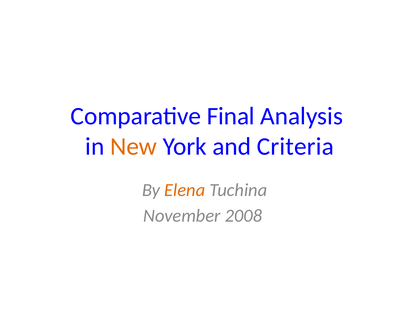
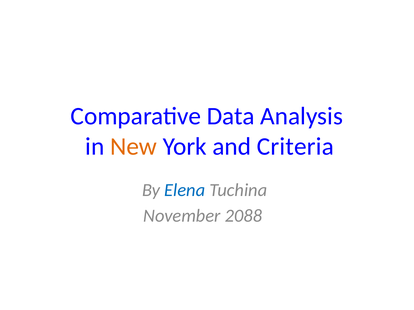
Final: Final -> Data (231, 116)
Elena colour: orange -> blue (185, 190)
2008: 2008 -> 2088 (243, 216)
